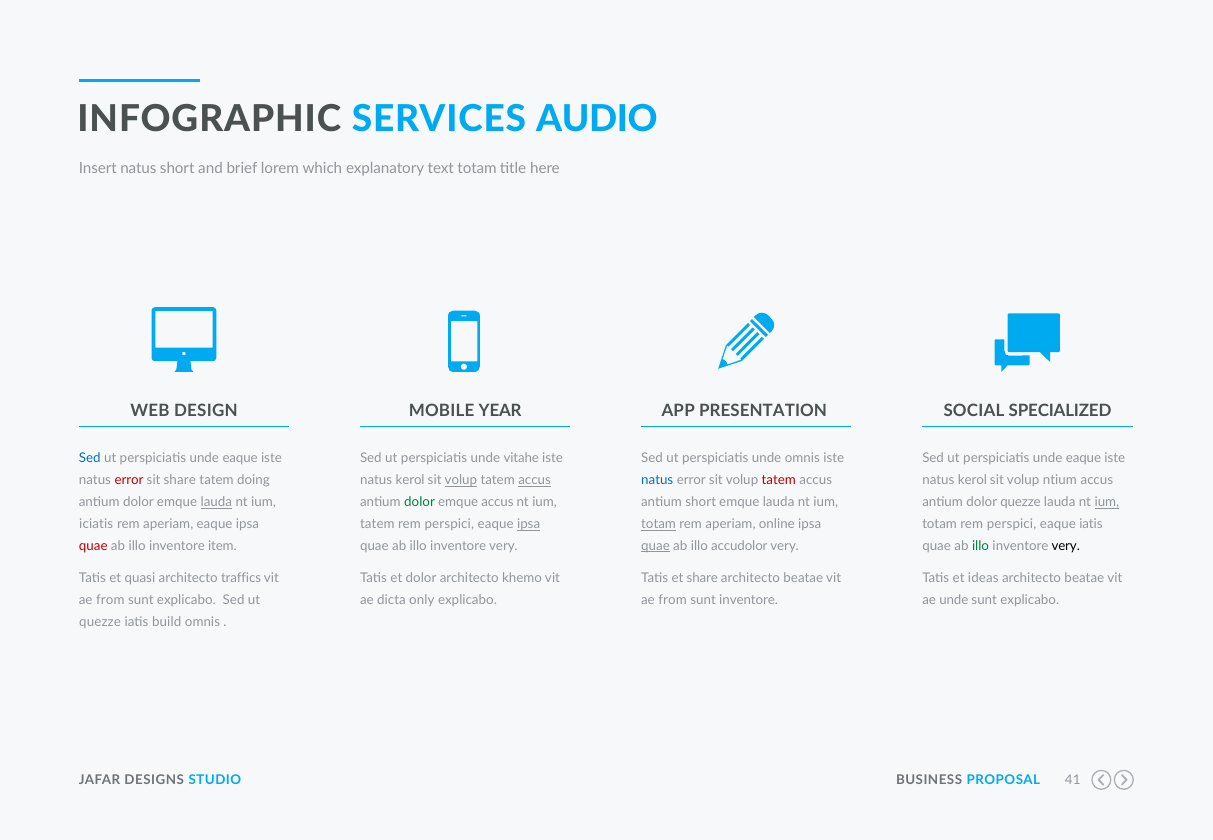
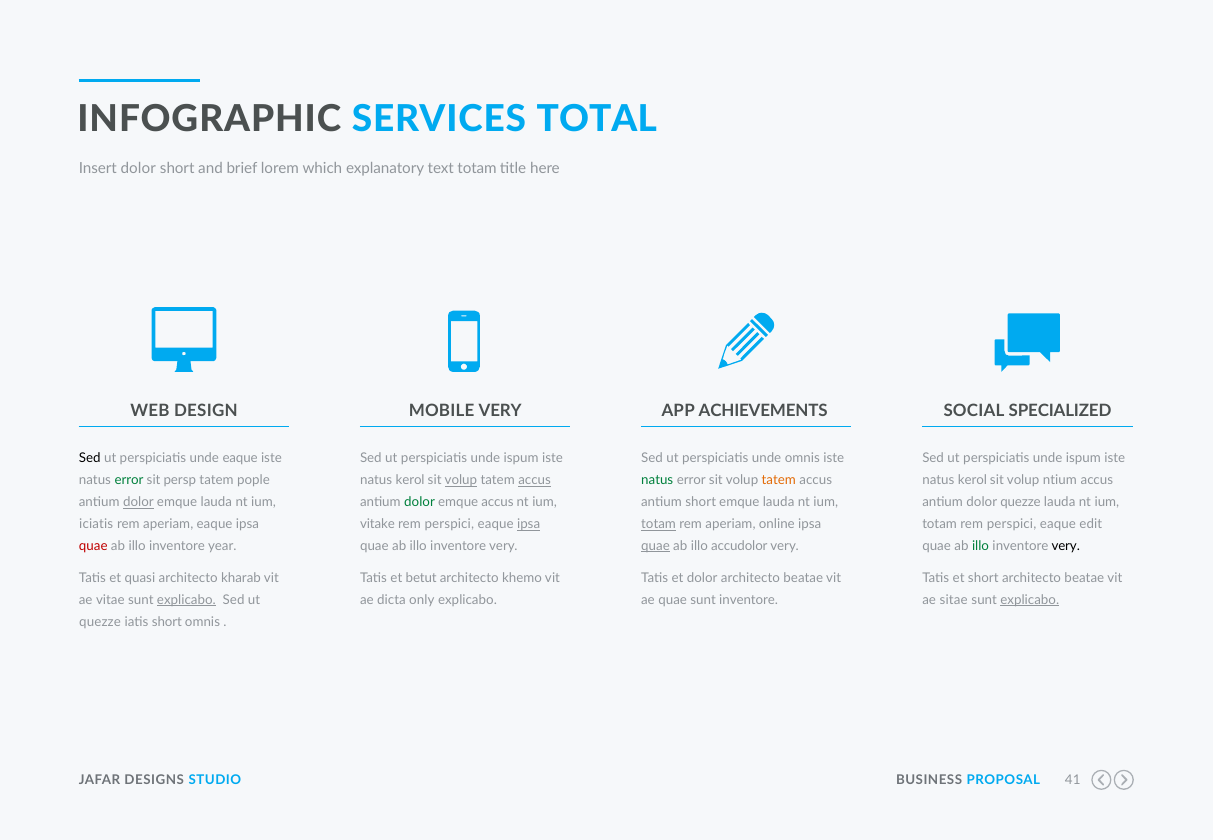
AUDIO: AUDIO -> TOTAL (597, 119)
Insert natus: natus -> dolor (138, 169)
MOBILE YEAR: YEAR -> VERY (500, 411)
PRESENTATION: PRESENTATION -> ACHIEVEMENTS (763, 411)
Sed colour: blue -> black (90, 458)
vitahe: vitahe -> ispum (521, 458)
eaque: eaque -> ispum (1083, 458)
natus colour: blue -> green (657, 480)
tatem colour: red -> orange (779, 480)
error colour: red -> green (129, 480)
sit share: share -> persp (180, 480)
doing: doing -> pople (254, 480)
ium underline: present -> none (1107, 502)
dolor underline: none -> present (138, 502)
lauda underline: present -> none (216, 502)
tatem: tatem -> vitake (377, 524)
eaque iatis: iatis -> edit (1091, 524)
item: item -> year (222, 546)
traffics: traffics -> kharab (241, 578)
et dolor: dolor -> betut (421, 578)
et share: share -> dolor (702, 578)
et ideas: ideas -> short (983, 578)
from: from -> vitae (110, 600)
explicabo underline: none -> present (186, 600)
from: from -> quae (673, 600)
ae unde: unde -> sitae (954, 600)
explicabo underline: none -> present (1030, 600)
iatis build: build -> short (167, 622)
